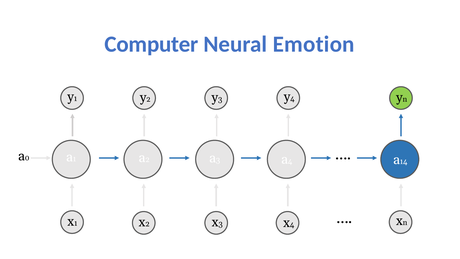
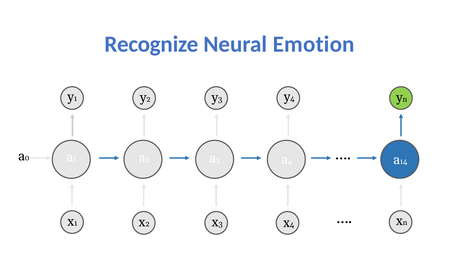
Computer: Computer -> Recognize (151, 44)
